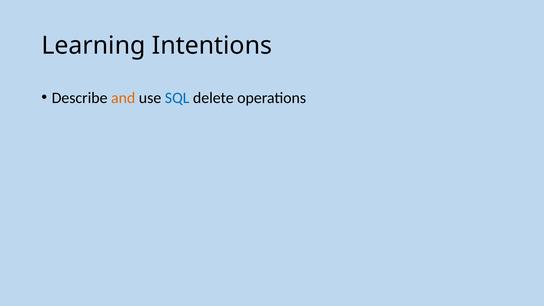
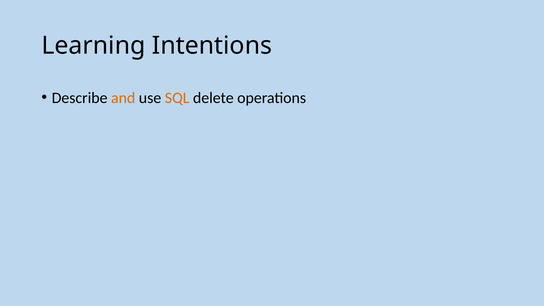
SQL colour: blue -> orange (177, 98)
